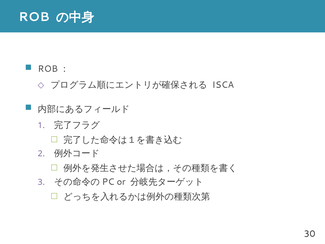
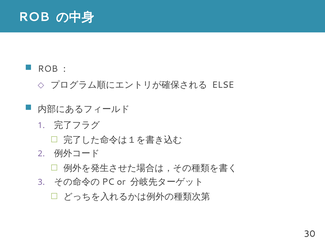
ISCA: ISCA -> ELSE (223, 85)
